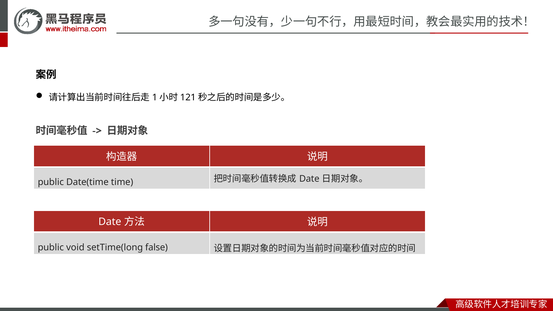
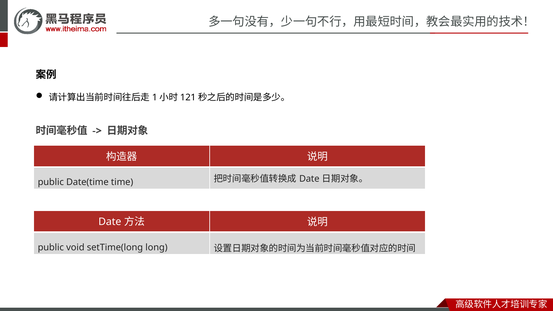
false: false -> long (156, 247)
